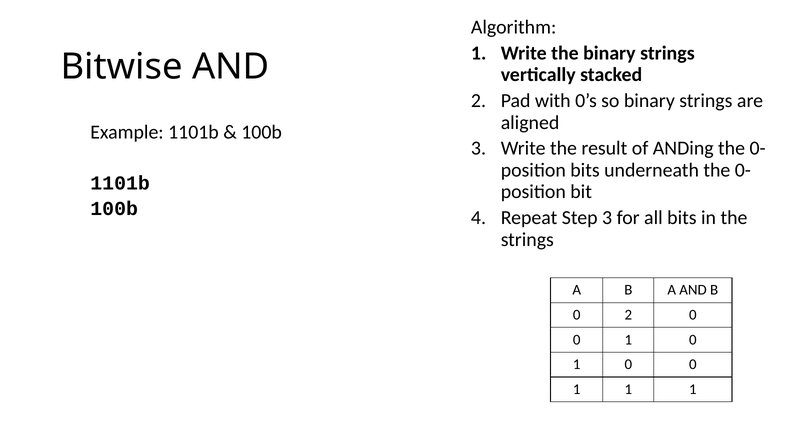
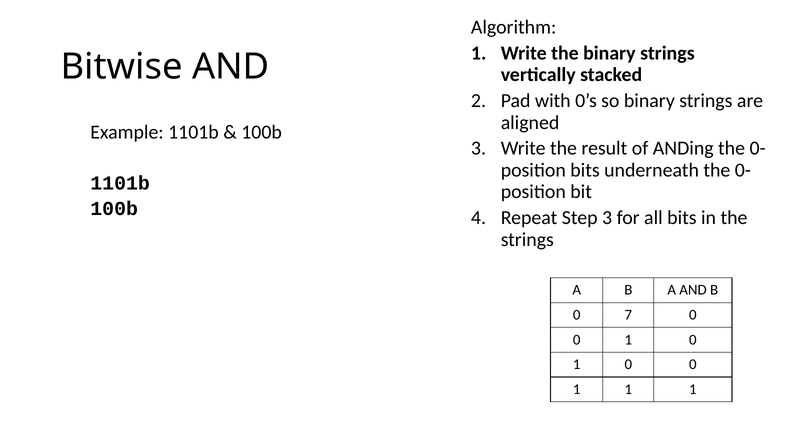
0 2: 2 -> 7 (628, 315)
